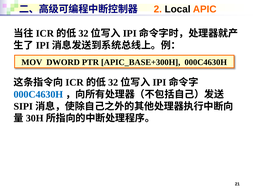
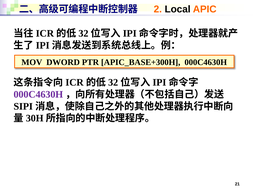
000C4630H colour: blue -> purple (38, 94)
